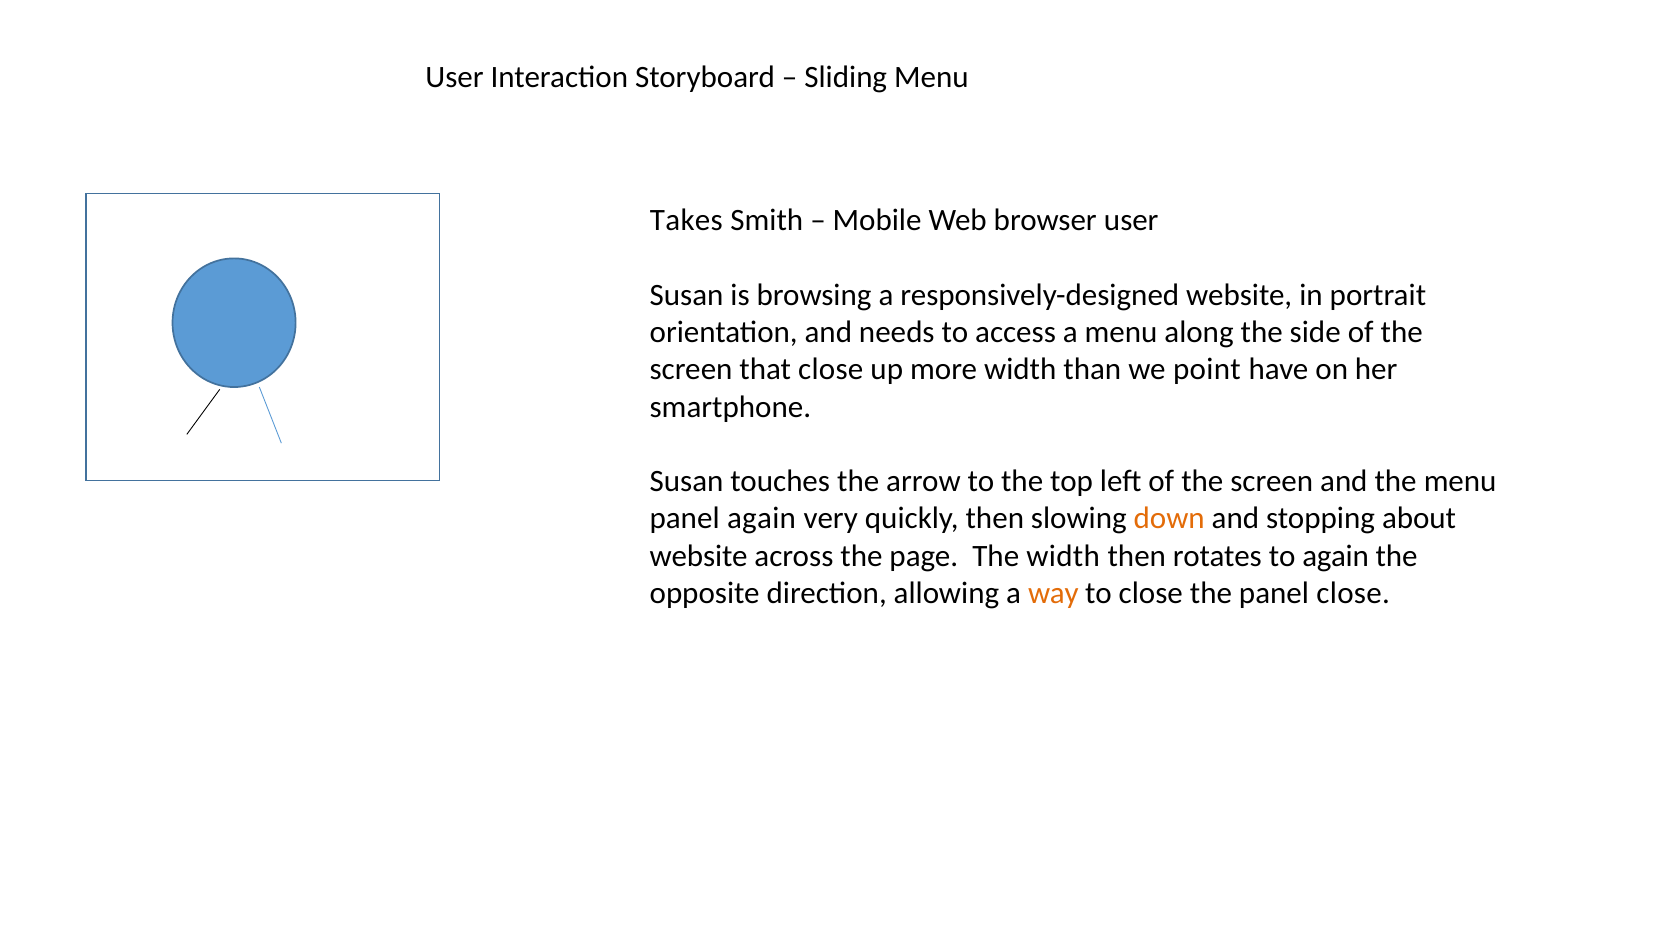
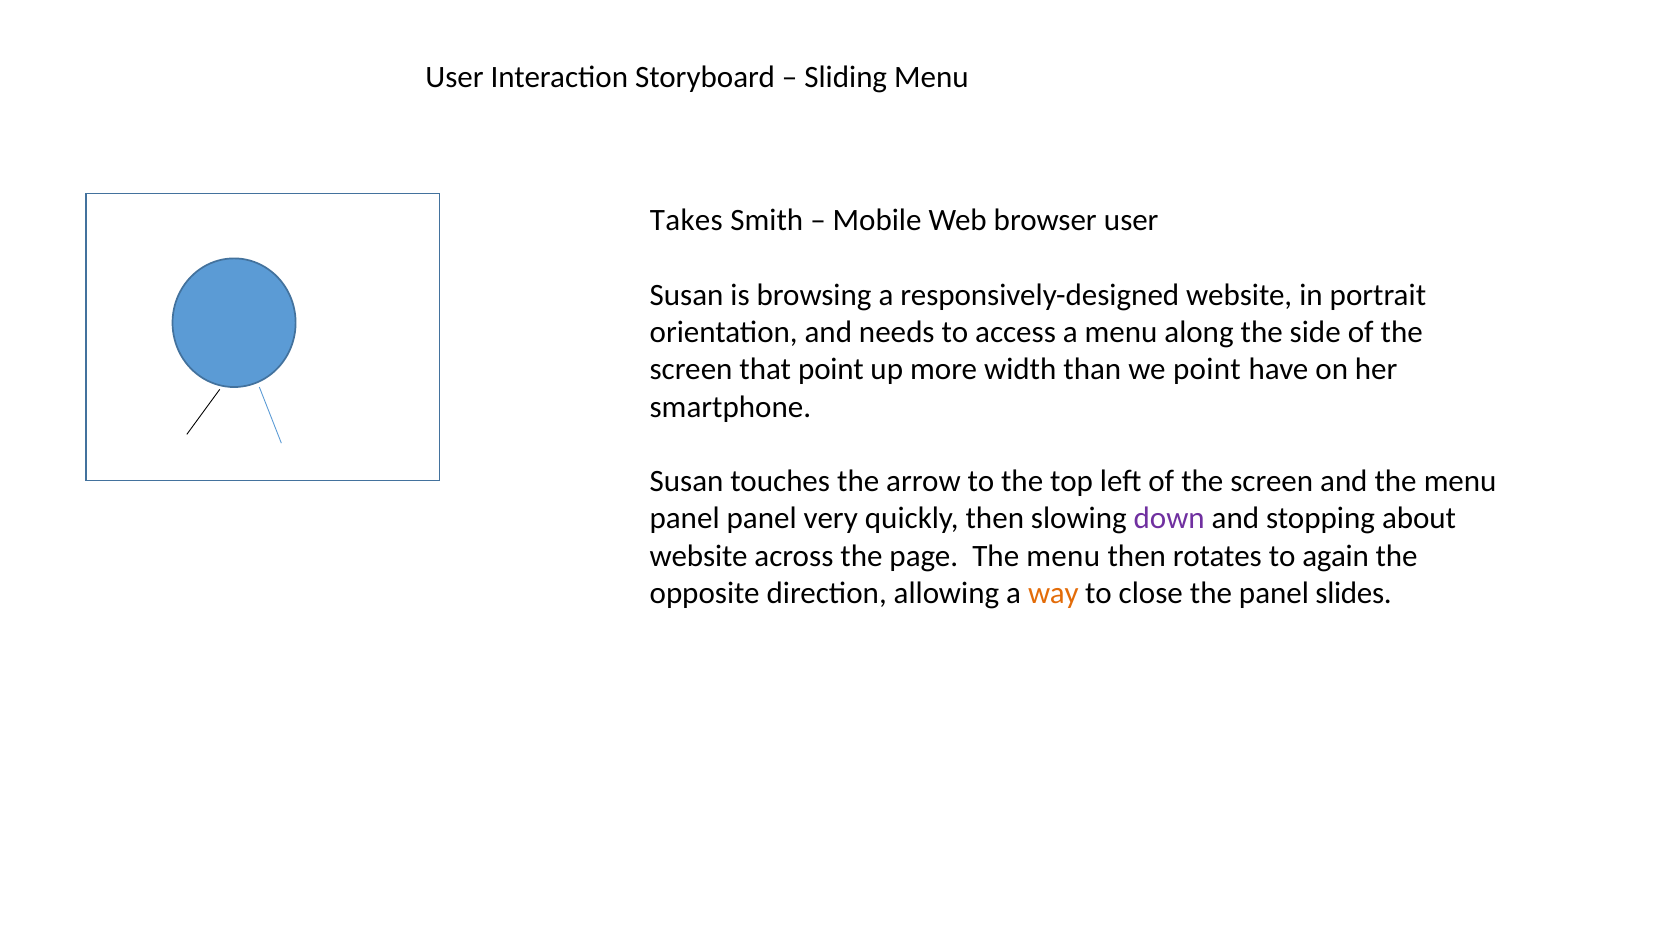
that close: close -> point (831, 369)
panel again: again -> panel (762, 518)
down colour: orange -> purple (1169, 518)
page The width: width -> menu (1063, 556)
panel close: close -> slides (1354, 593)
